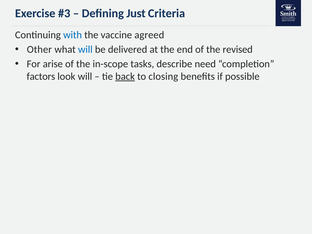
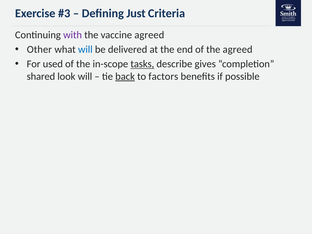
with colour: blue -> purple (73, 35)
the revised: revised -> agreed (238, 49)
arise: arise -> used (53, 64)
tasks underline: none -> present (142, 64)
need: need -> gives (205, 64)
factors: factors -> shared (41, 76)
closing: closing -> factors (163, 76)
